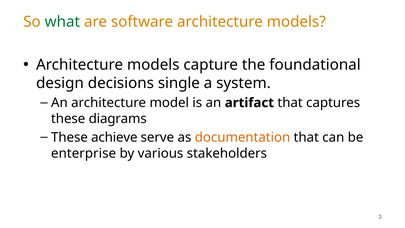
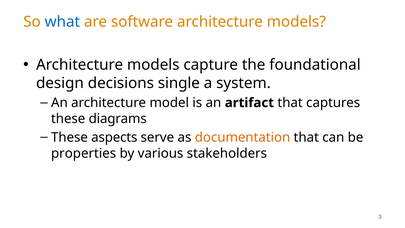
what colour: green -> blue (62, 22)
achieve: achieve -> aspects (114, 137)
enterprise: enterprise -> properties (84, 153)
